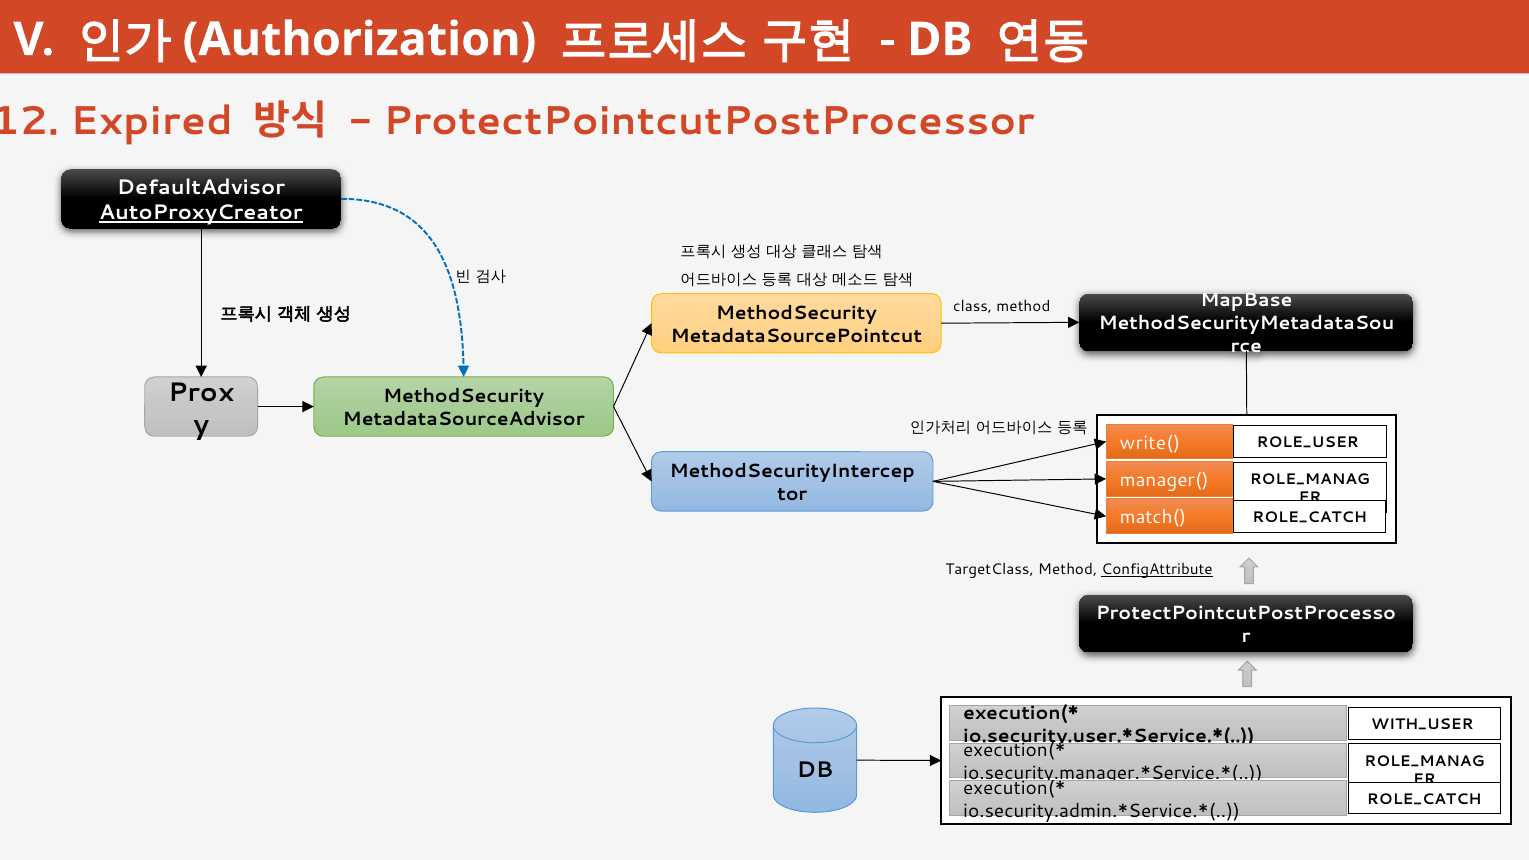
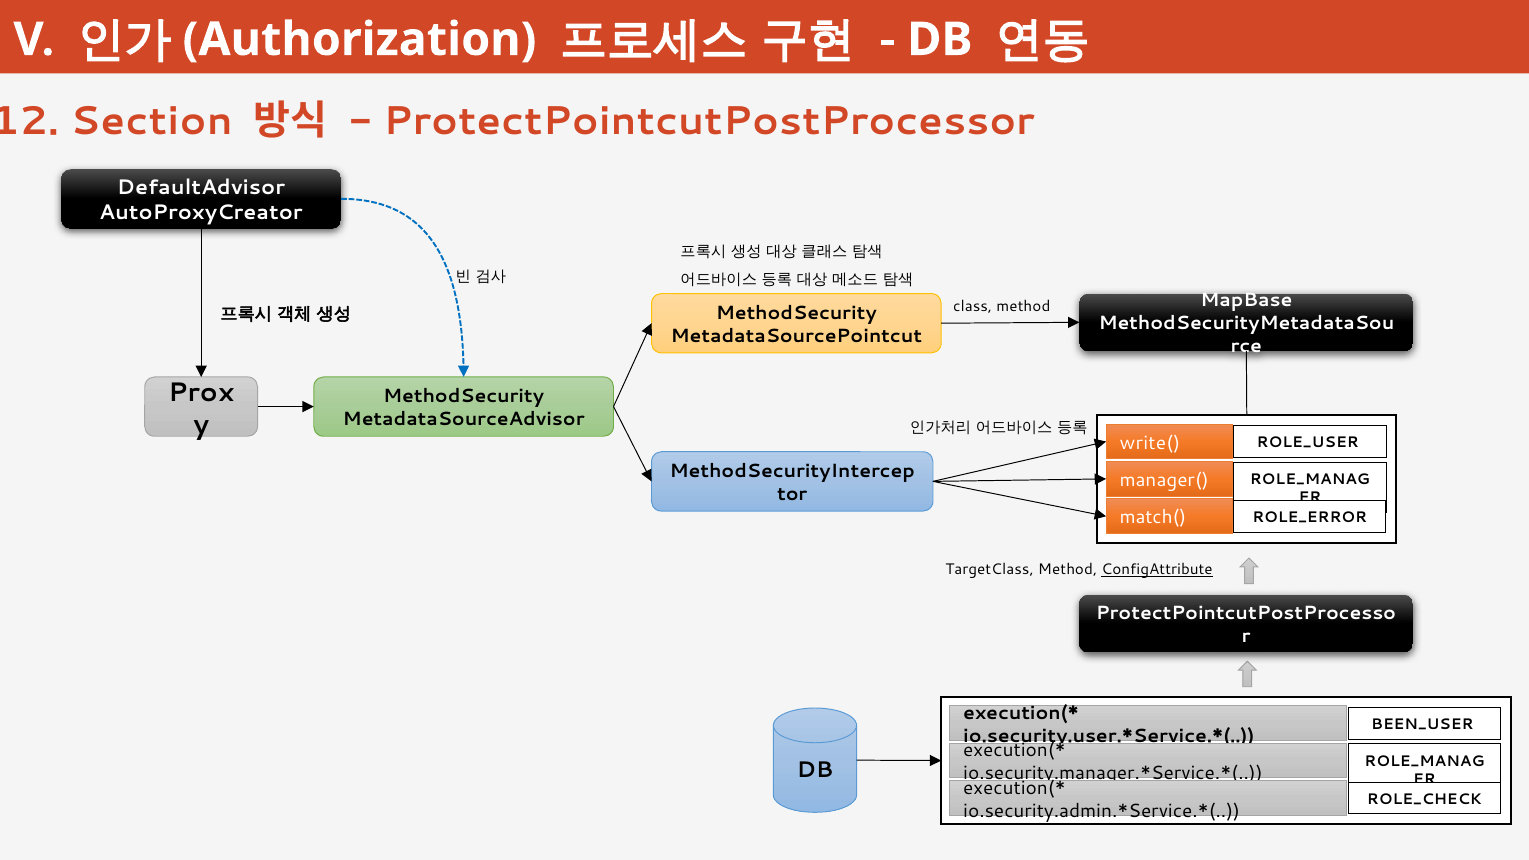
Expired: Expired -> Section (151, 122)
AutoProxyCreator underline: present -> none (201, 213)
ROLE_CATCH: ROLE_CATCH -> ROLE_ERROR (1310, 518)
WITH_USER: WITH_USER -> BEEN_USER (1422, 724)
ROLE_CATCH: ROLE_CATCH -> ROLE_CHECK (1424, 799)
